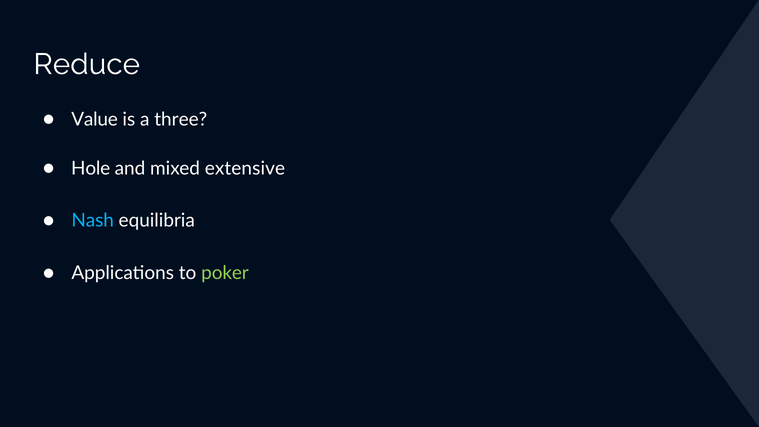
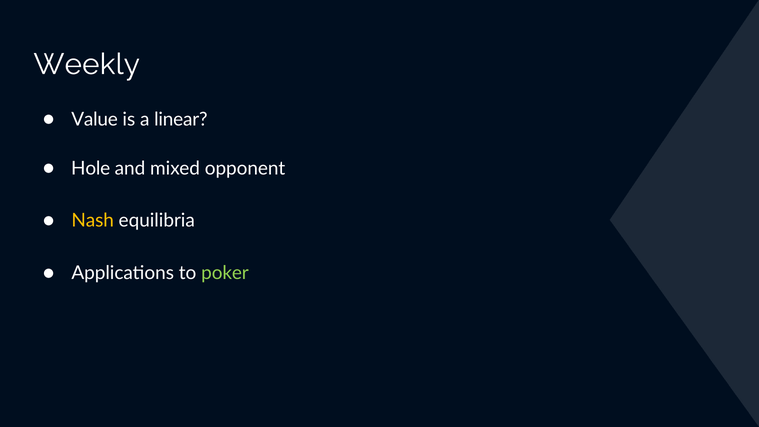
Reduce: Reduce -> Weekly (87, 64)
three: three -> linear (181, 119)
extensive: extensive -> opponent (245, 168)
Nash colour: light blue -> yellow (93, 221)
